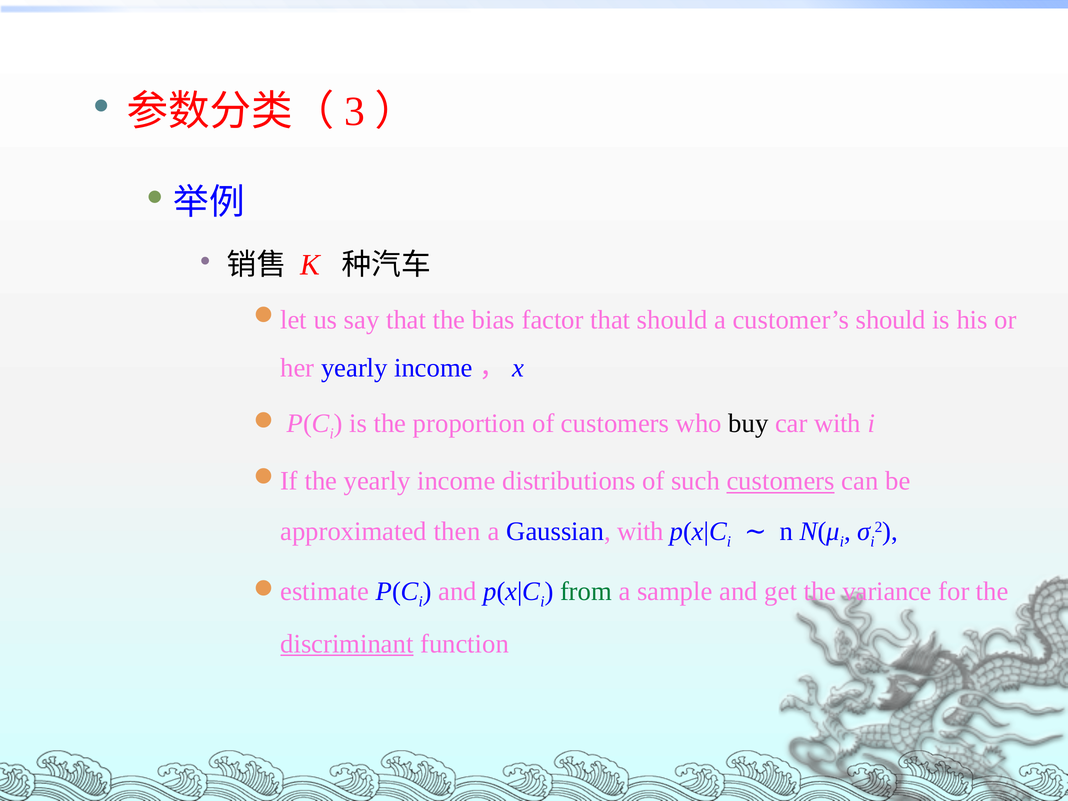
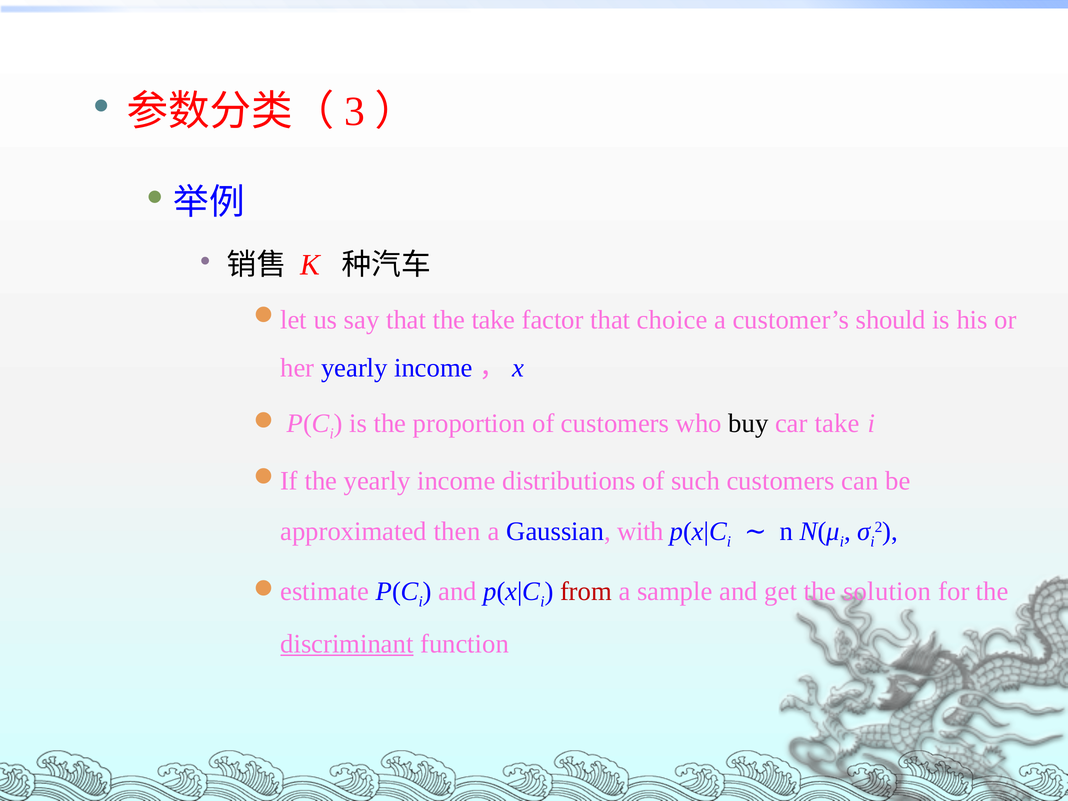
the bias: bias -> take (494, 320)
that should: should -> choice (672, 320)
car with: with -> take (837, 423)
customers underline: present -> none (781, 481)
from colour: green -> red (586, 591)
variance: variance -> solution (887, 591)
